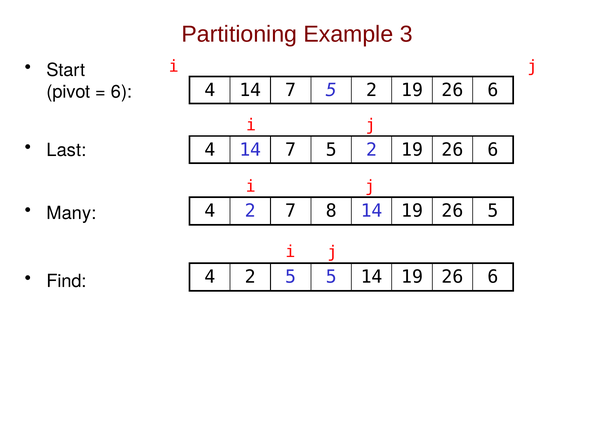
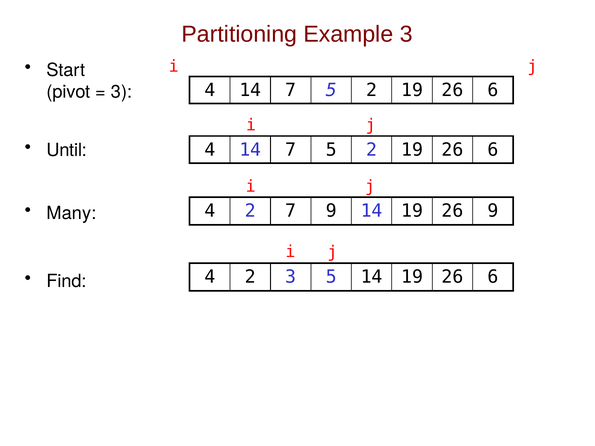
6: 6 -> 3 (122, 92)
Last: Last -> Until (67, 150)
7 8: 8 -> 9 (331, 211)
26 5: 5 -> 9 (493, 211)
2 5: 5 -> 3 (291, 277)
